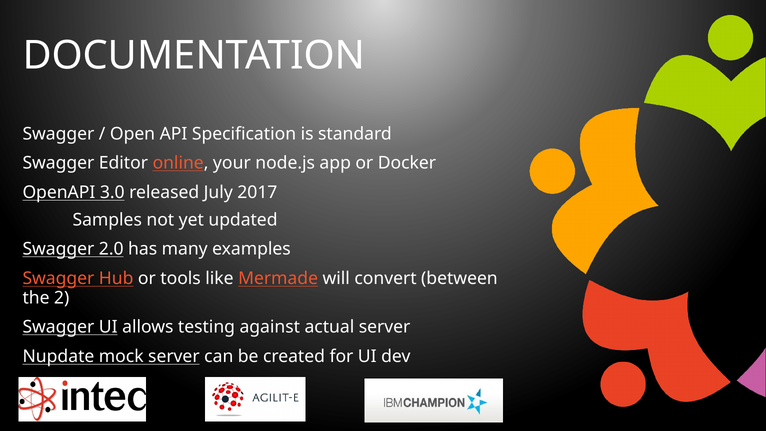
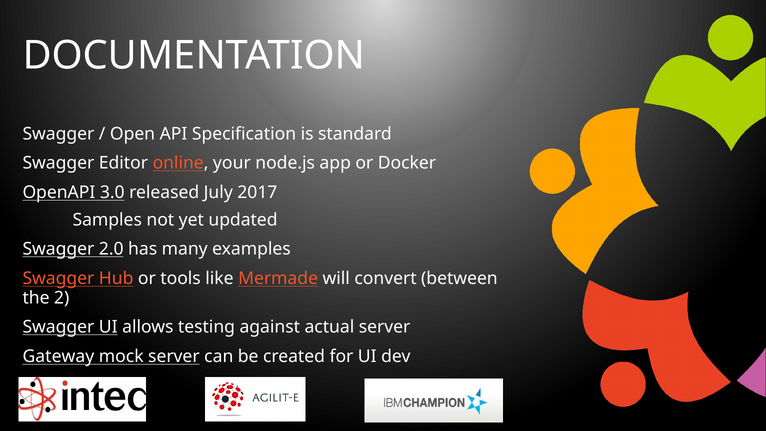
Nupdate: Nupdate -> Gateway (58, 356)
